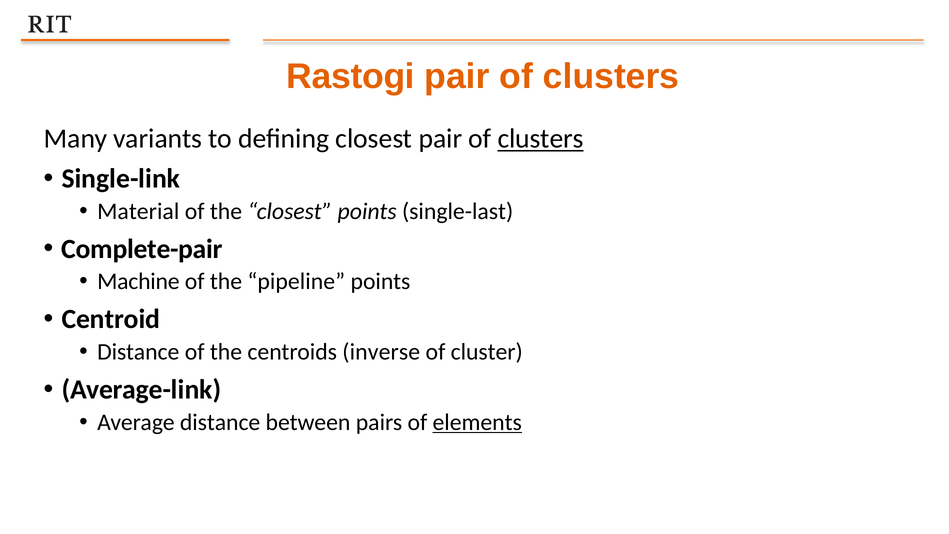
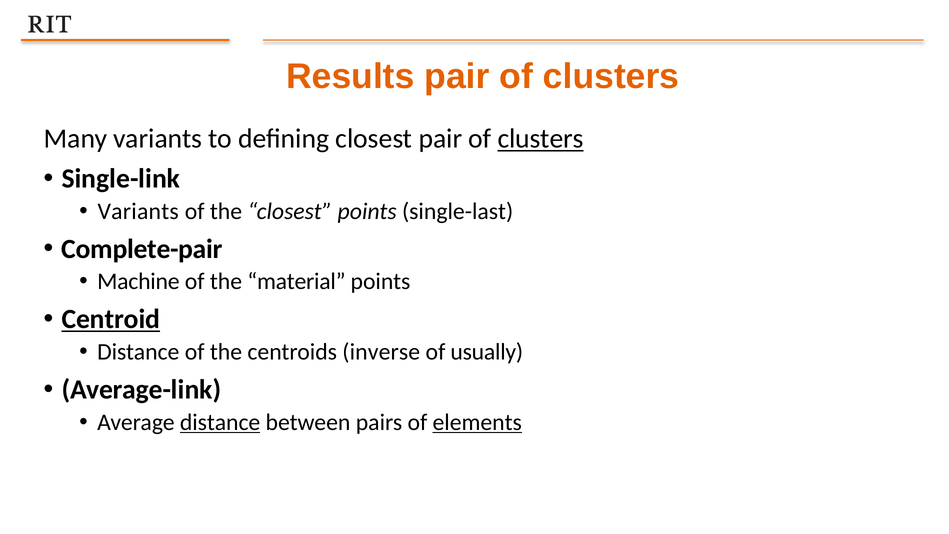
Rastogi: Rastogi -> Results (350, 76)
Material: Material -> Variants (138, 211)
pipeline: pipeline -> material (296, 281)
Centroid underline: none -> present (111, 319)
cluster: cluster -> usually (487, 352)
distance underline: none -> present (220, 422)
